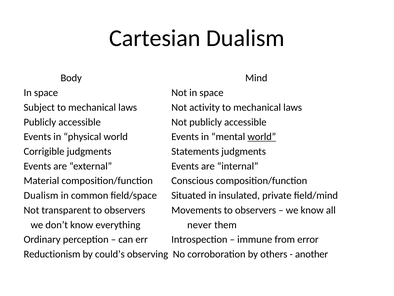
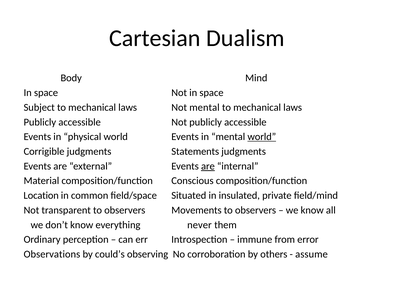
Not activity: activity -> mental (204, 107)
are underline: none -> present (208, 166)
Dualism: Dualism -> Location (41, 195)
Reductionism: Reductionism -> Observations (52, 254)
another: another -> assume (312, 254)
